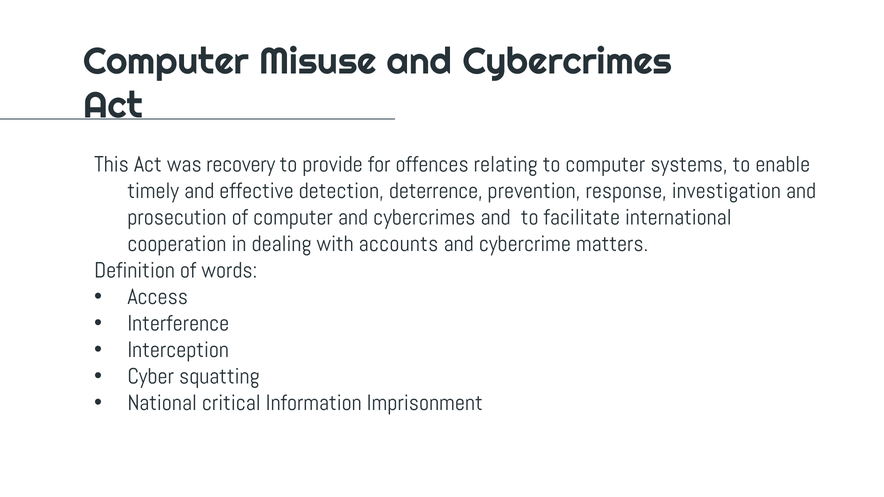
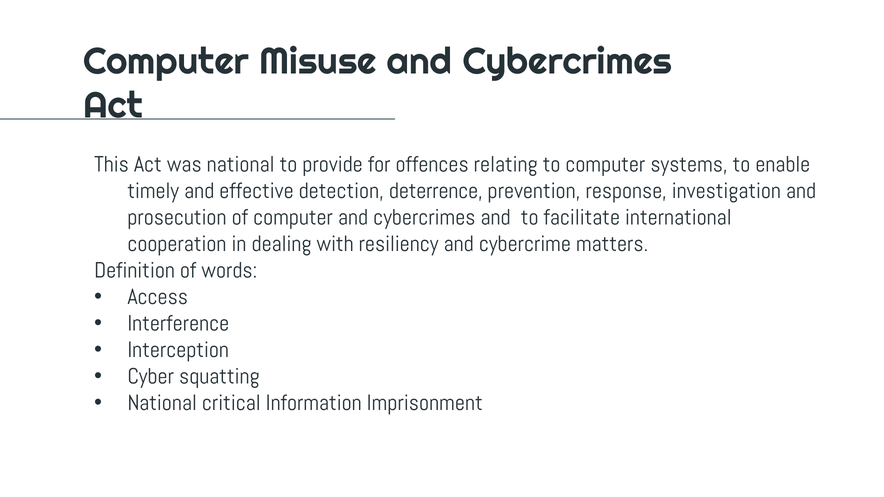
was recovery: recovery -> national (241, 165)
accounts: accounts -> resiliency (399, 244)
